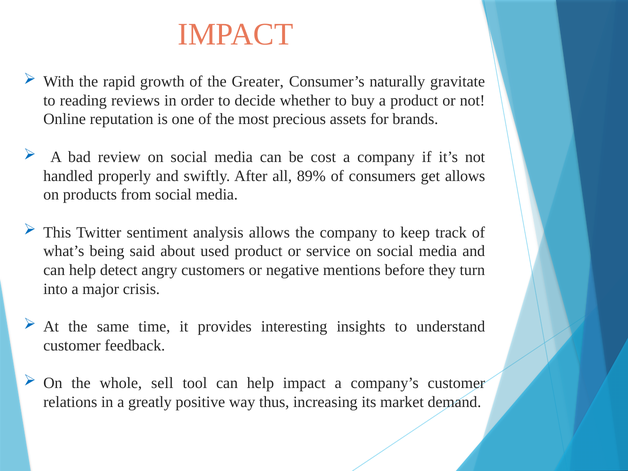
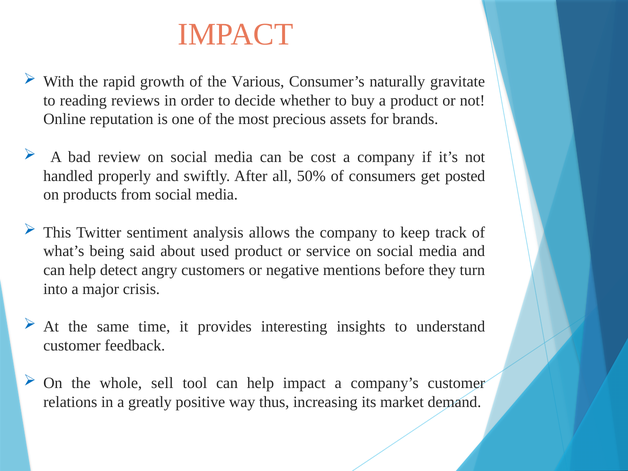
Greater: Greater -> Various (258, 82)
89%: 89% -> 50% (311, 176)
get allows: allows -> posted (465, 176)
